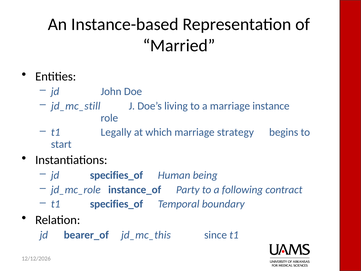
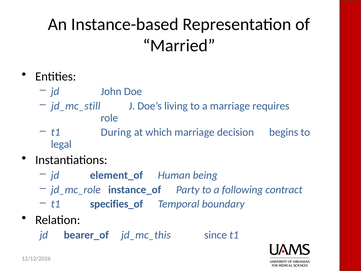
instance: instance -> requires (271, 106)
Legally: Legally -> During (116, 132)
strategy: strategy -> decision (235, 132)
start: start -> legal (61, 144)
jd specifies_of: specifies_of -> element_of (116, 175)
